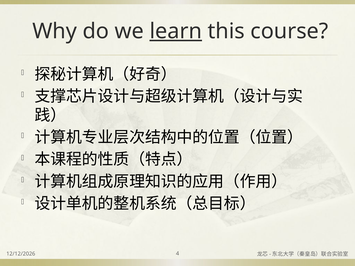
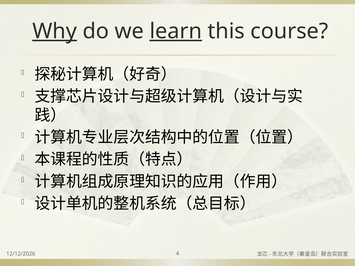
Why underline: none -> present (55, 31)
